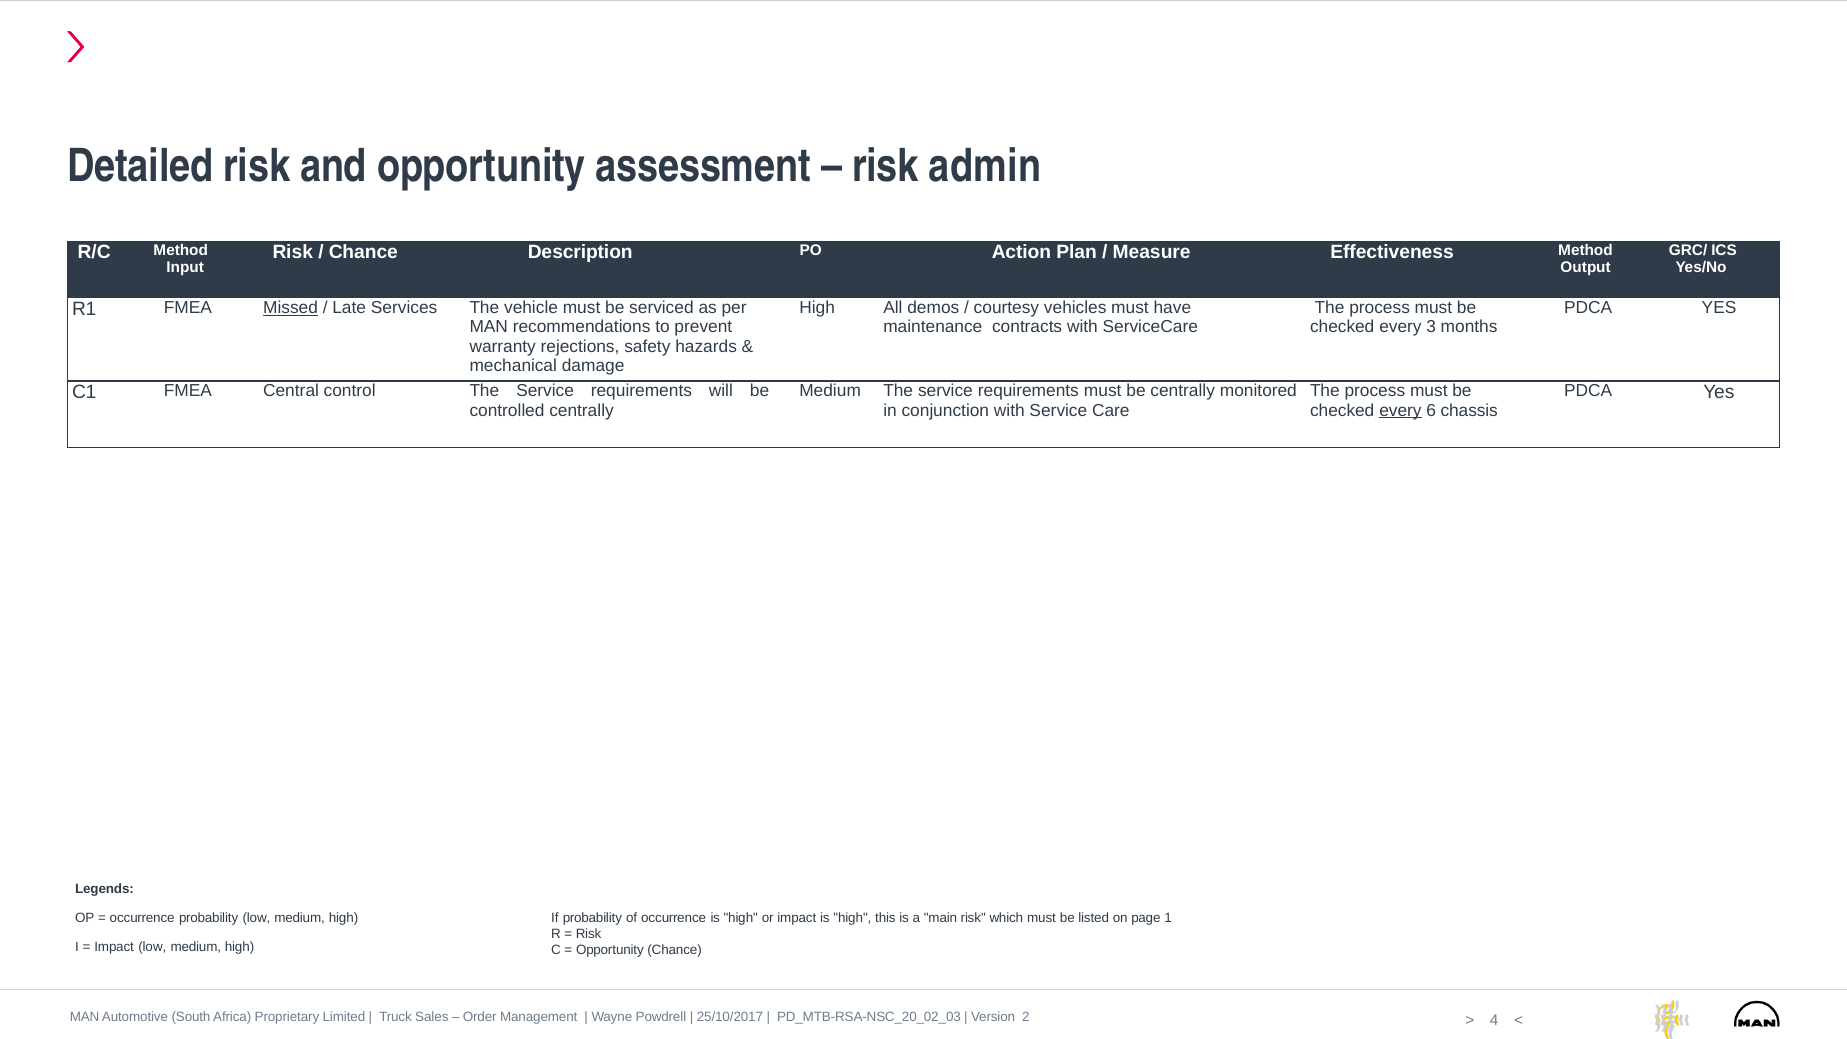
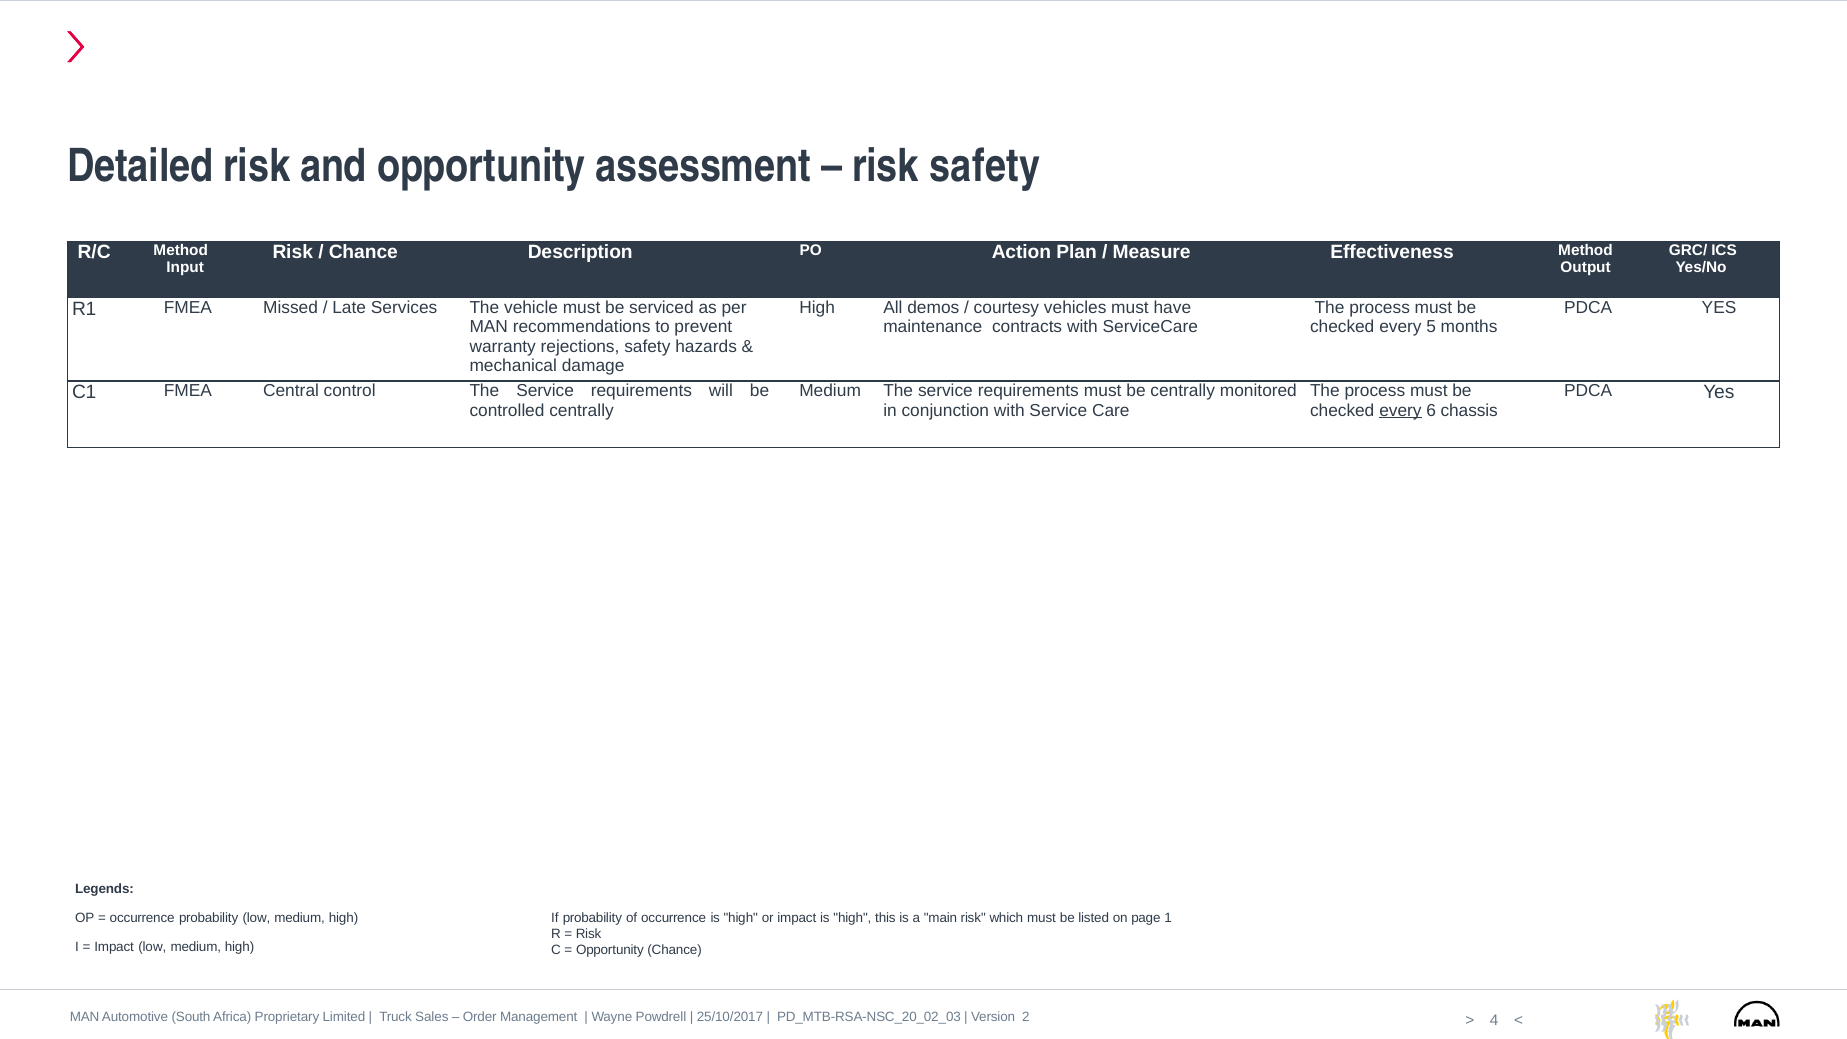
risk admin: admin -> safety (985, 166)
Missed underline: present -> none (291, 308)
3: 3 -> 5 (1431, 327)
